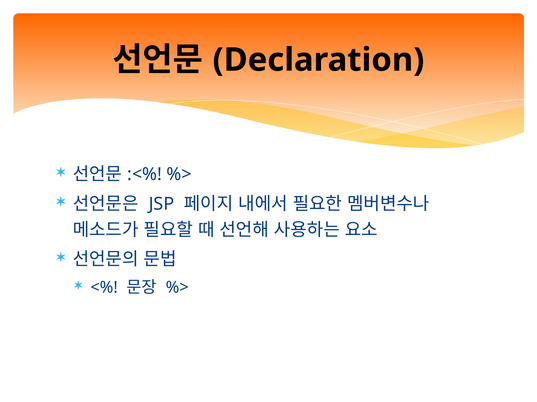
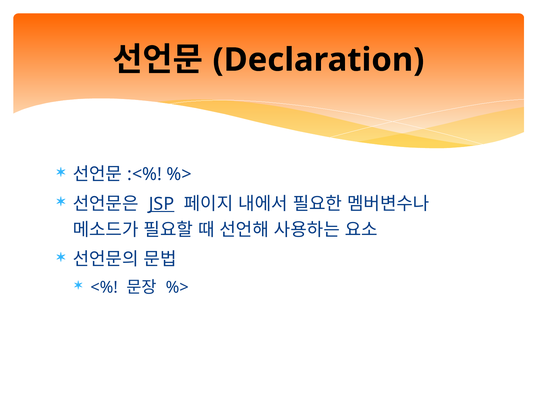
JSP underline: none -> present (162, 204)
